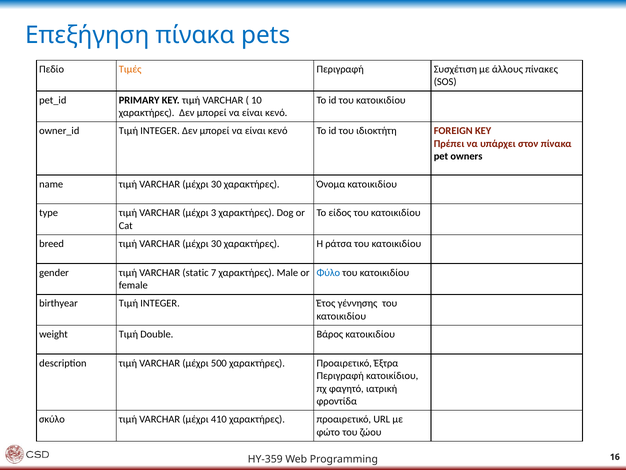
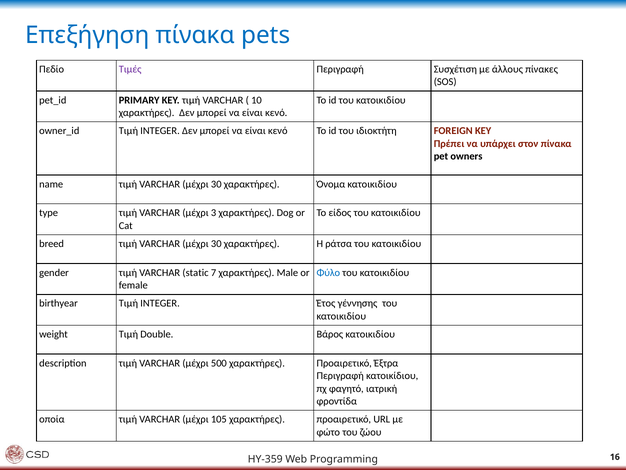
Τιμές colour: orange -> purple (130, 69)
σκύλο: σκύλο -> οποία (52, 419)
410: 410 -> 105 (219, 419)
